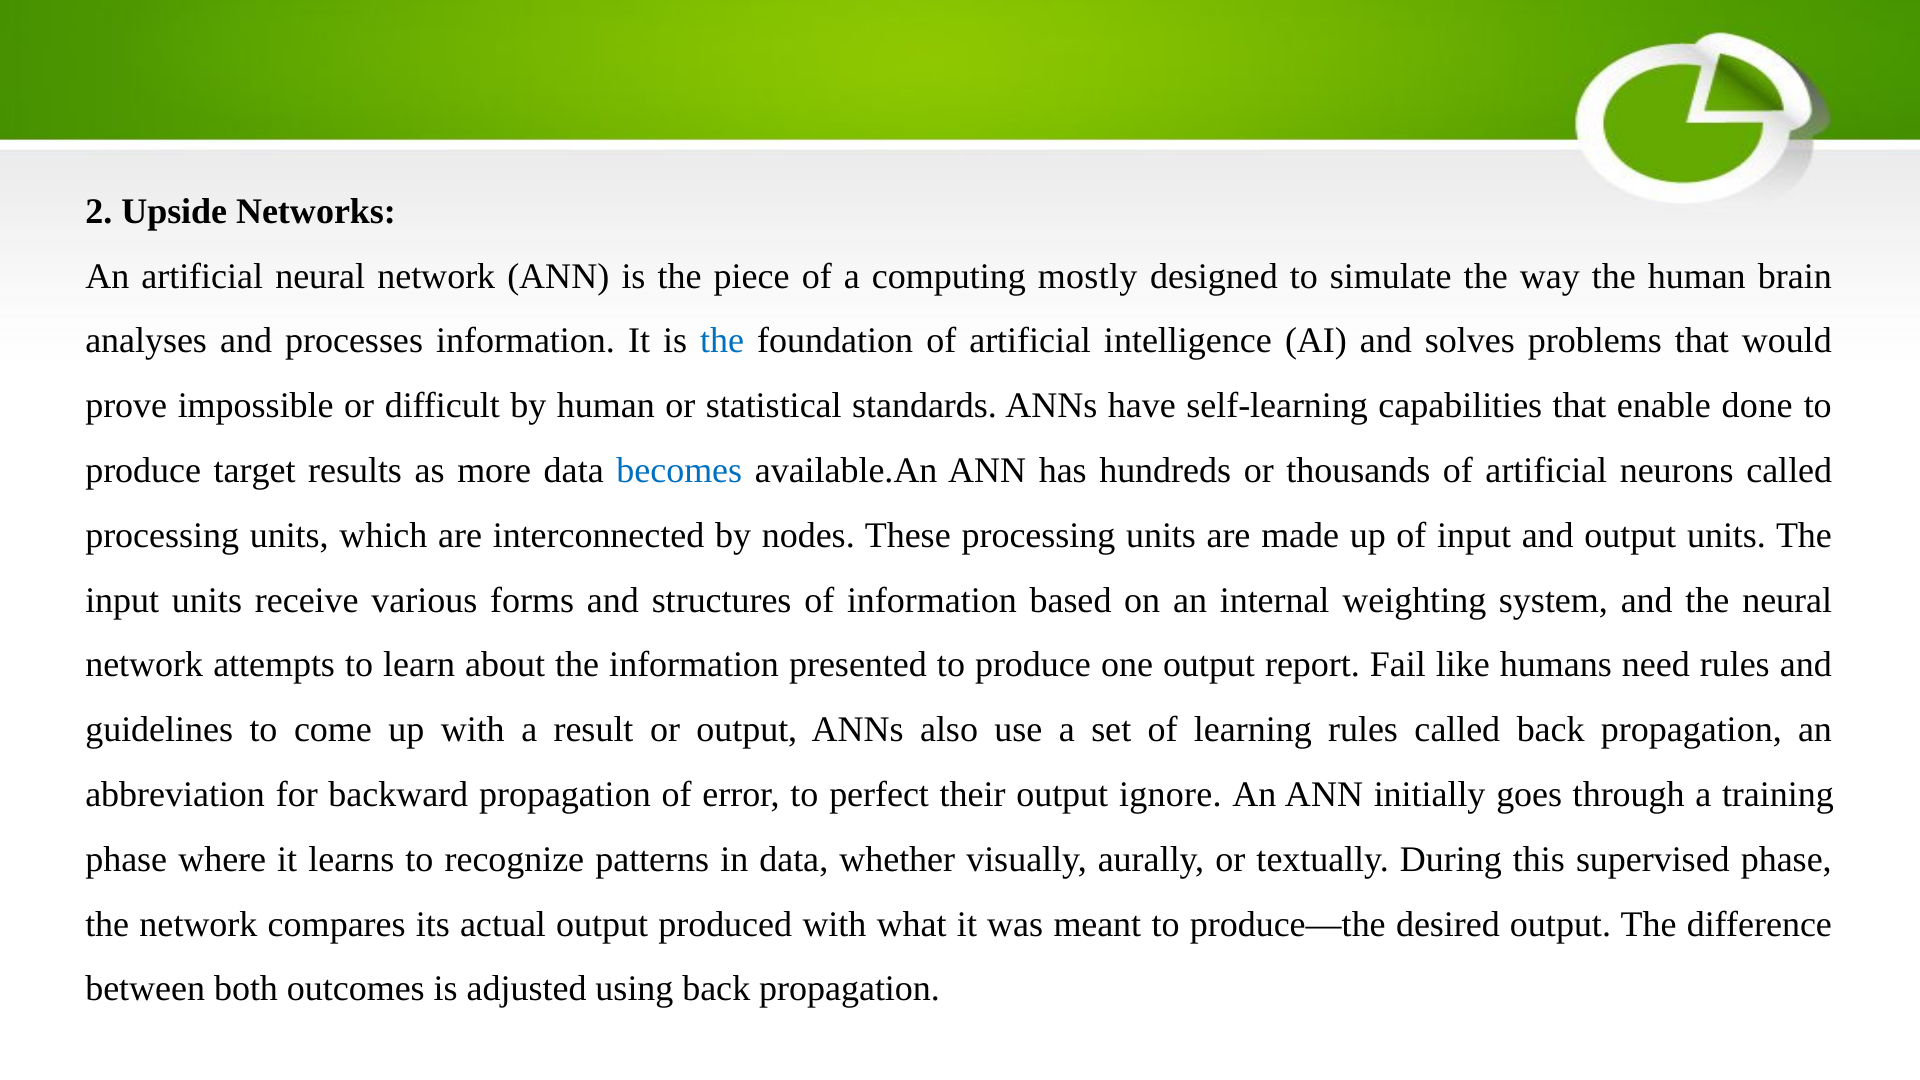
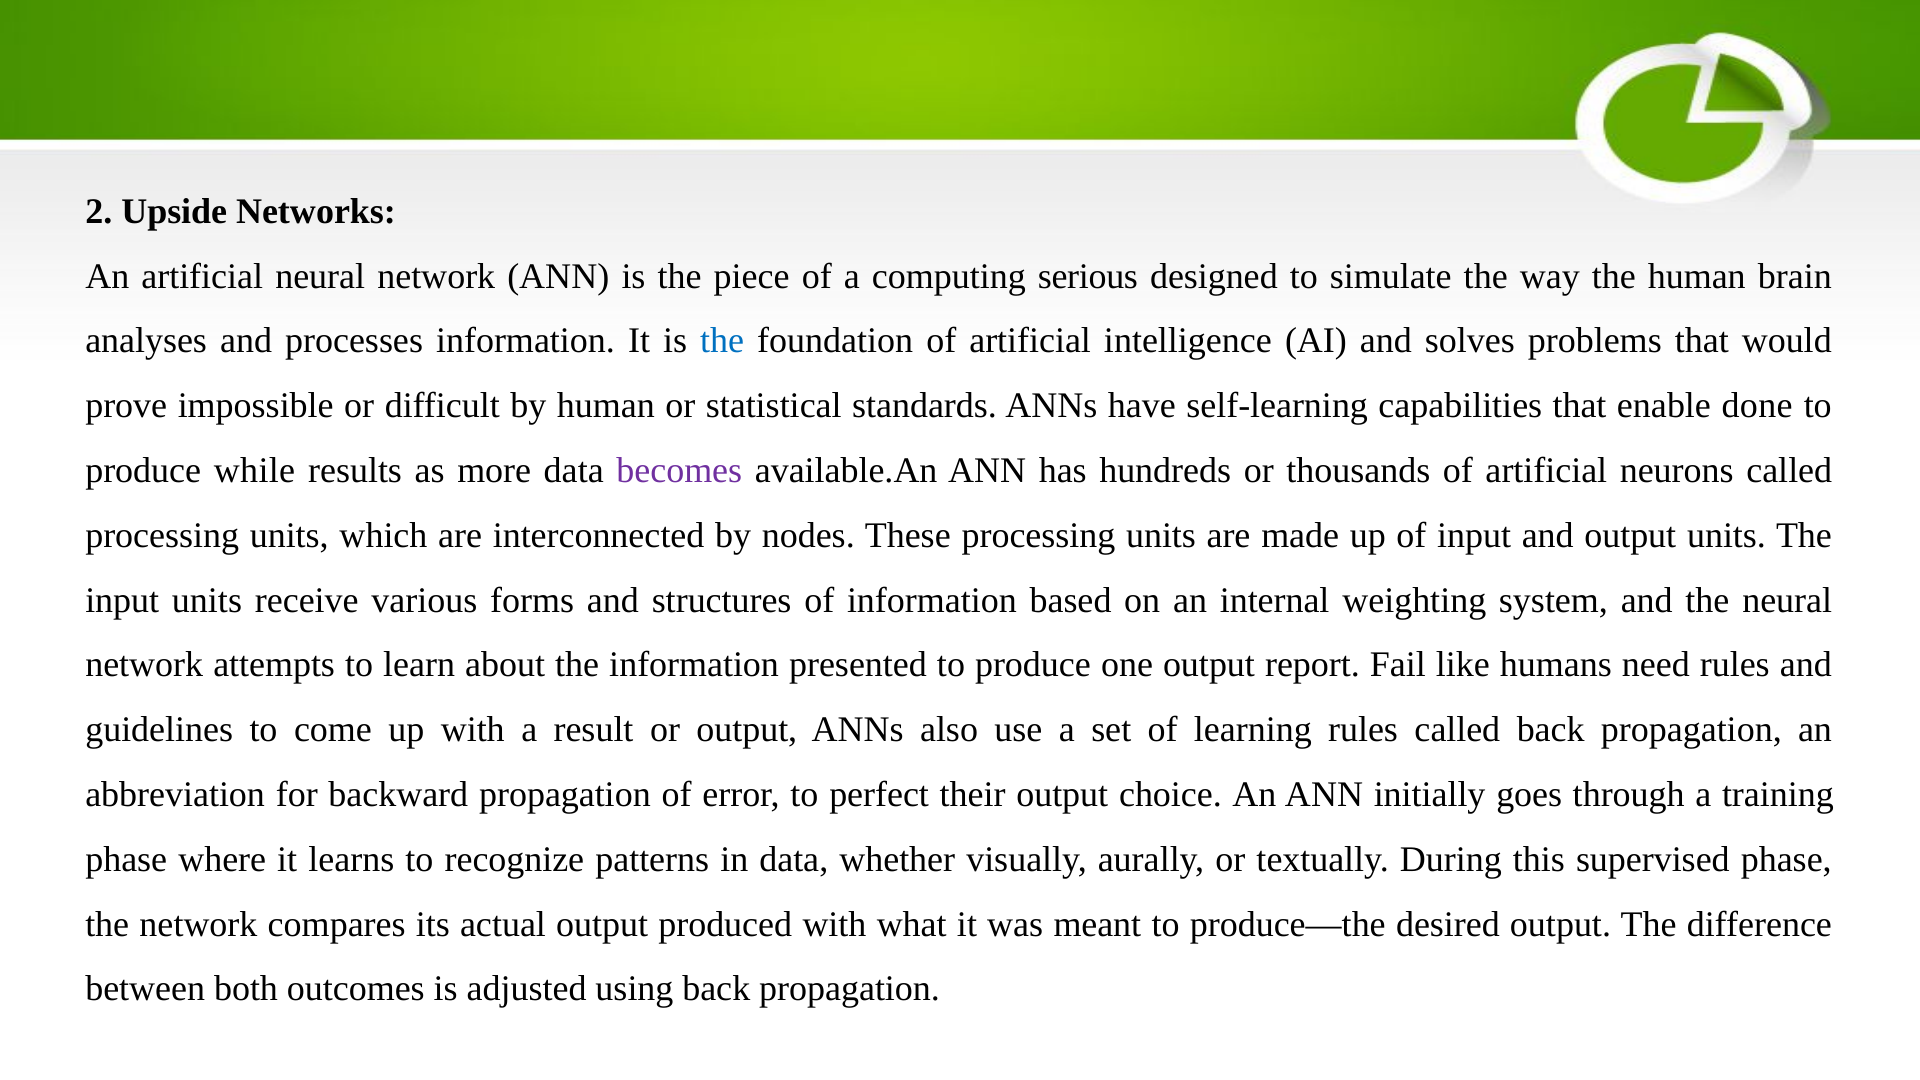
mostly: mostly -> serious (1088, 276)
target: target -> while (255, 471)
becomes colour: blue -> purple (679, 471)
ignore: ignore -> choice (1170, 795)
